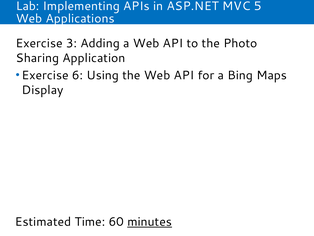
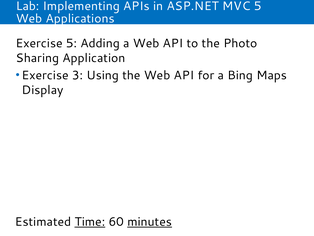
Exercise 3: 3 -> 5 (71, 43)
6: 6 -> 3 (77, 75)
Time underline: none -> present (90, 221)
